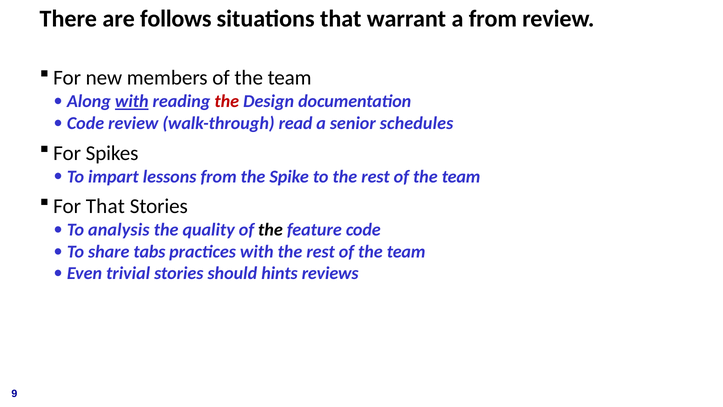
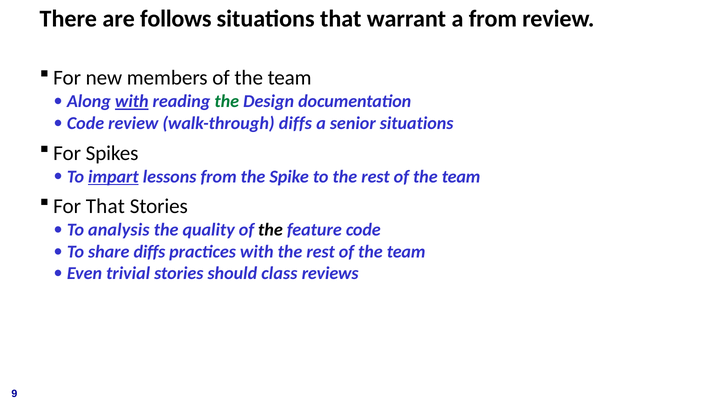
the colour: red -> green (227, 101)
walk-through read: read -> diffs (295, 123)
senior schedules: schedules -> situations (417, 123)
impart underline: none -> present (113, 176)
share tabs: tabs -> diffs (149, 251)
hints: hints -> class (279, 273)
